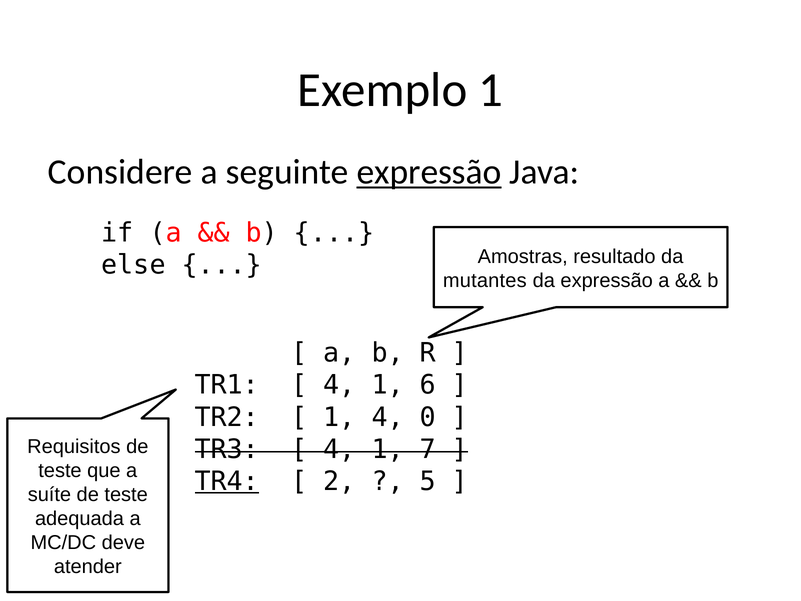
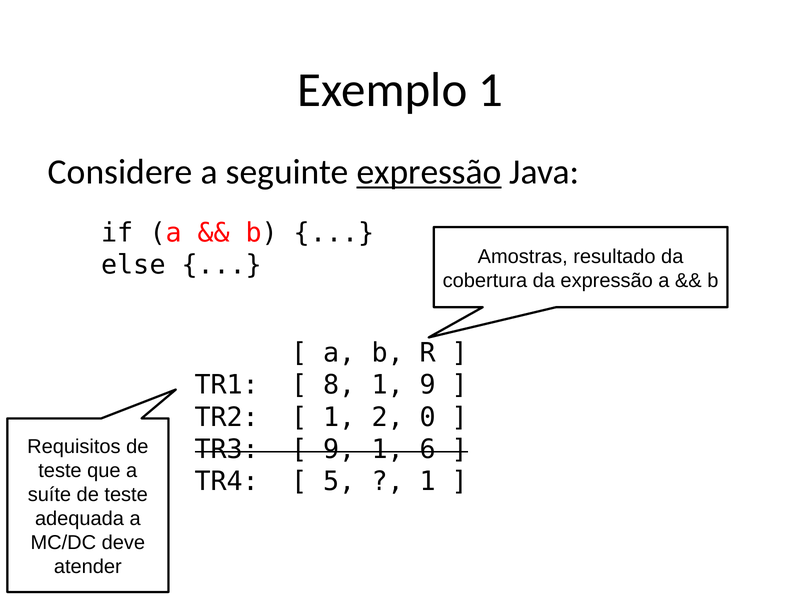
mutantes: mutantes -> cobertura (485, 280)
4: 4 -> 8 (339, 385)
1 6: 6 -> 9 (428, 385)
1 4: 4 -> 2 (388, 417)
4: 4 -> 9 (339, 449)
7: 7 -> 6 (428, 449)
TR4 underline: present -> none (227, 481)
2: 2 -> 5 (339, 481)
5: 5 -> 1 (428, 481)
